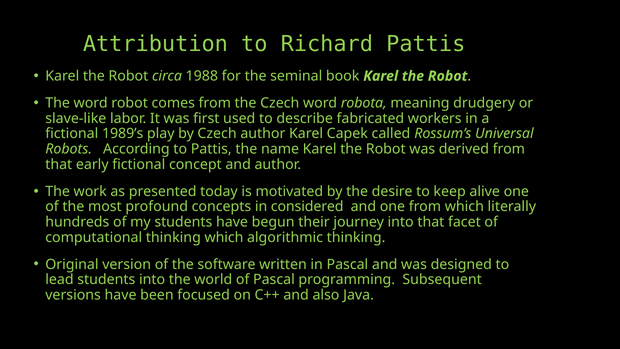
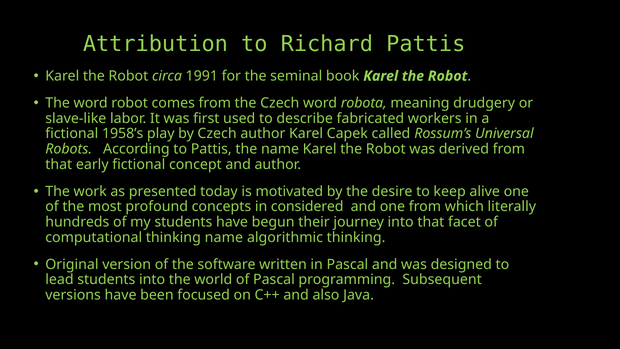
1988: 1988 -> 1991 (202, 76)
1989’s: 1989’s -> 1958’s (123, 134)
thinking which: which -> name (224, 237)
